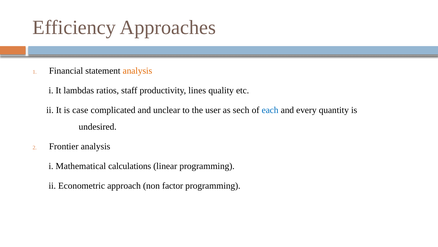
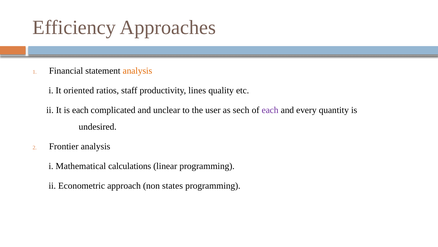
lambdas: lambdas -> oriented (79, 90)
is case: case -> each (80, 110)
each colour: blue -> purple (270, 110)
factor: factor -> states (173, 186)
